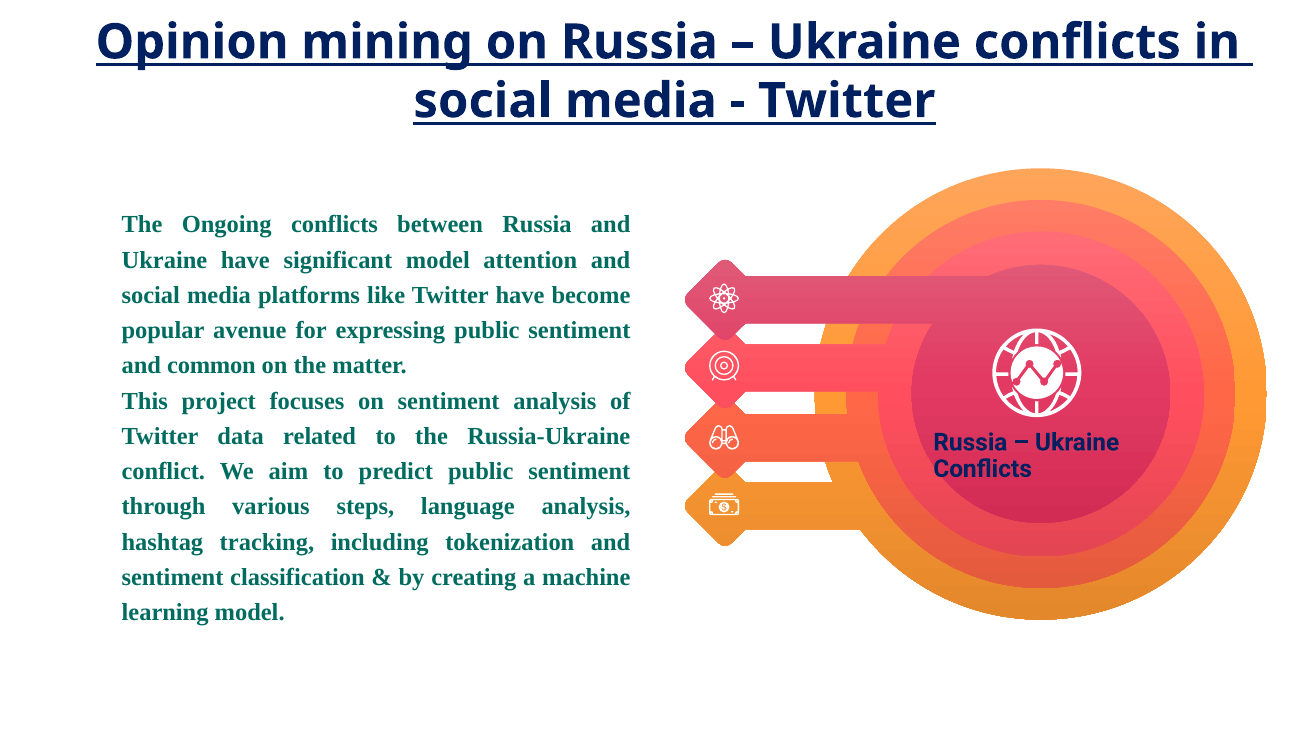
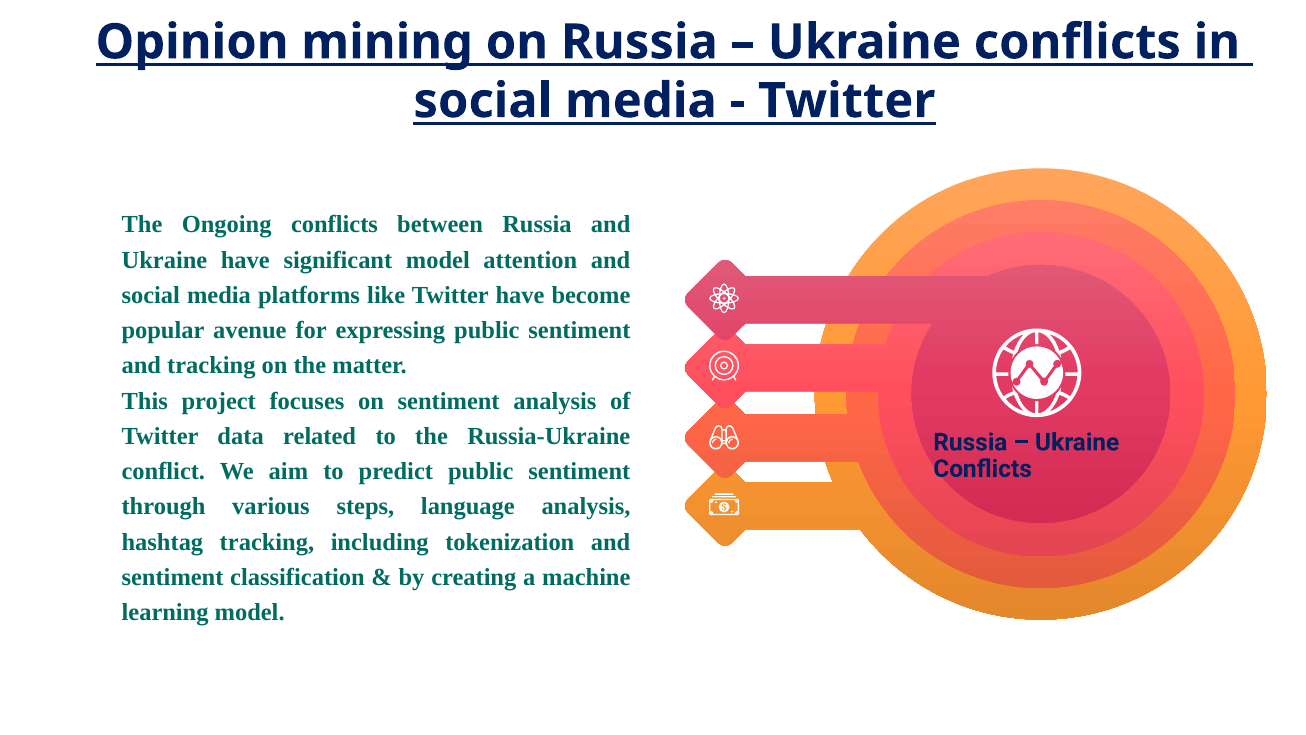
and common: common -> tracking (211, 366)
